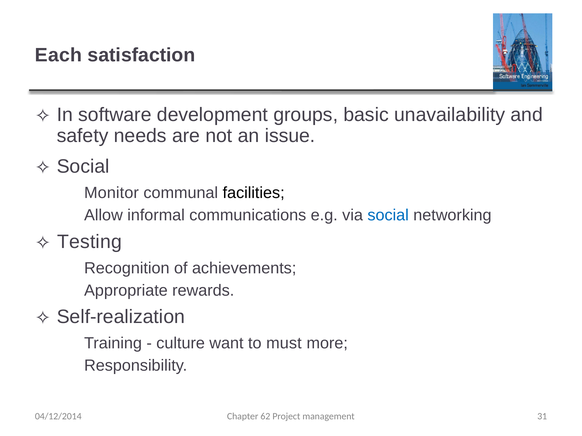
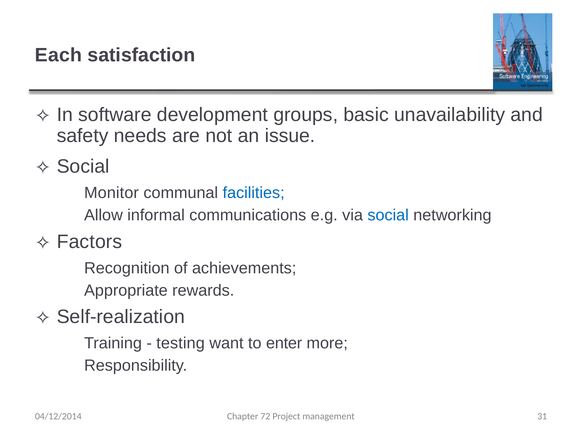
facilities colour: black -> blue (254, 193)
Testing: Testing -> Factors (90, 242)
culture: culture -> testing (181, 344)
must: must -> enter (284, 344)
62: 62 -> 72 (265, 417)
